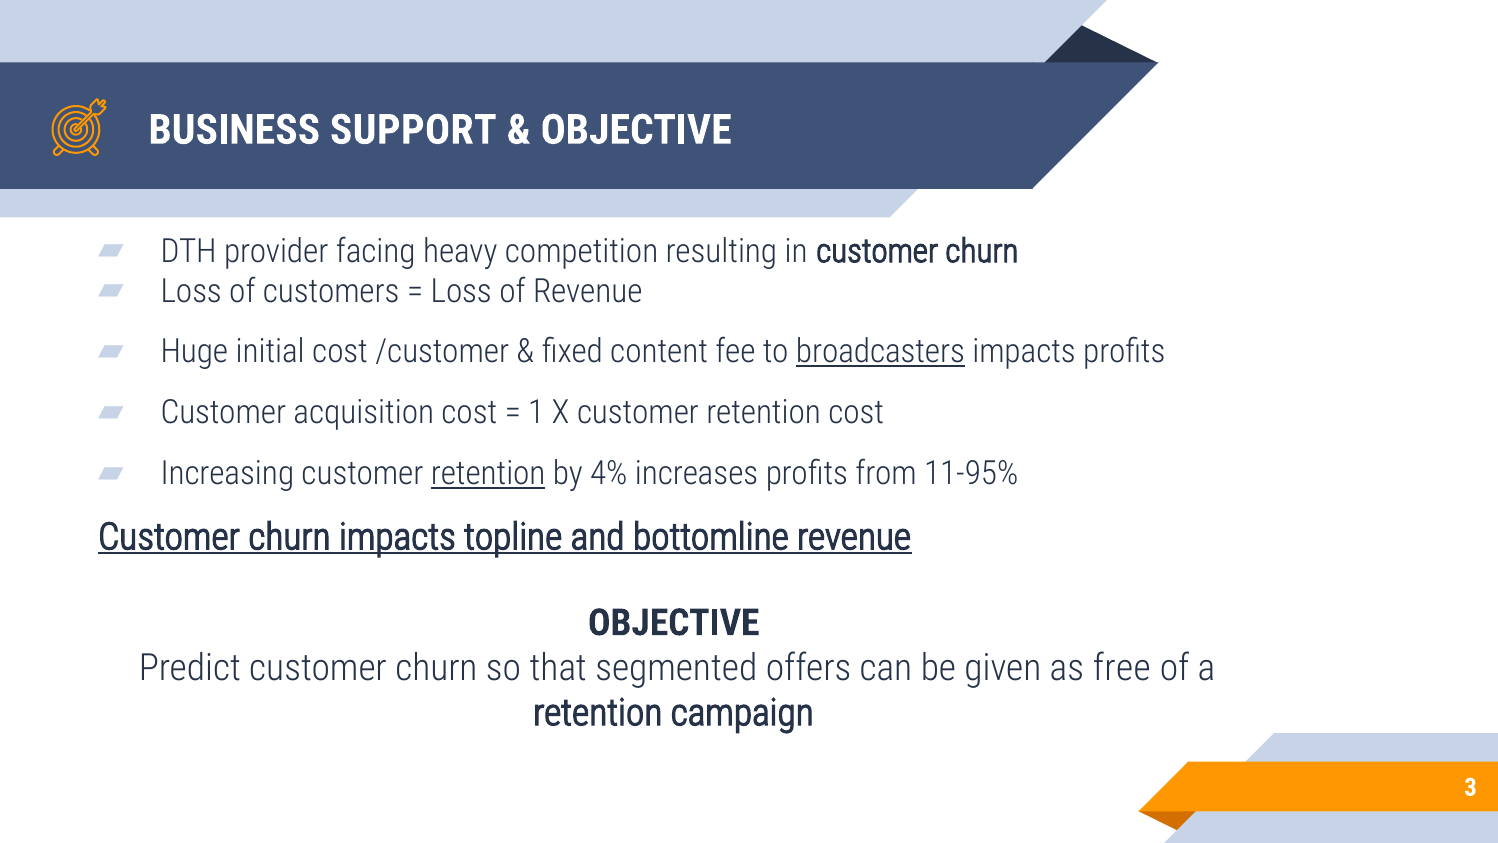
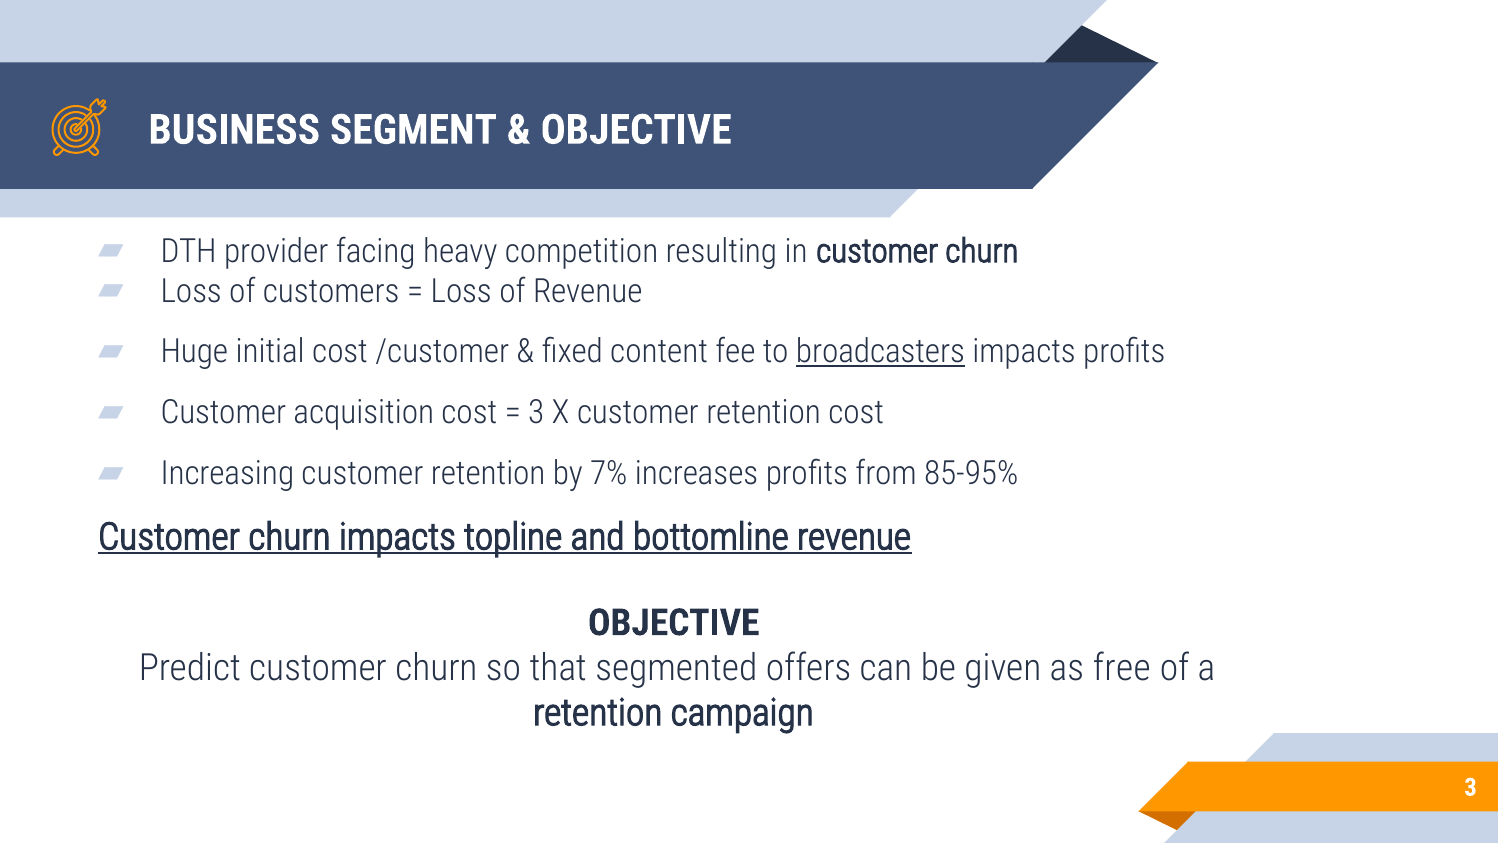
SUPPORT: SUPPORT -> SEGMENT (413, 130)
1: 1 -> 3 (536, 412)
retention underline: present -> none (488, 473)
4%: 4% -> 7% (609, 473)
11-95%: 11-95% -> 85-95% (971, 473)
